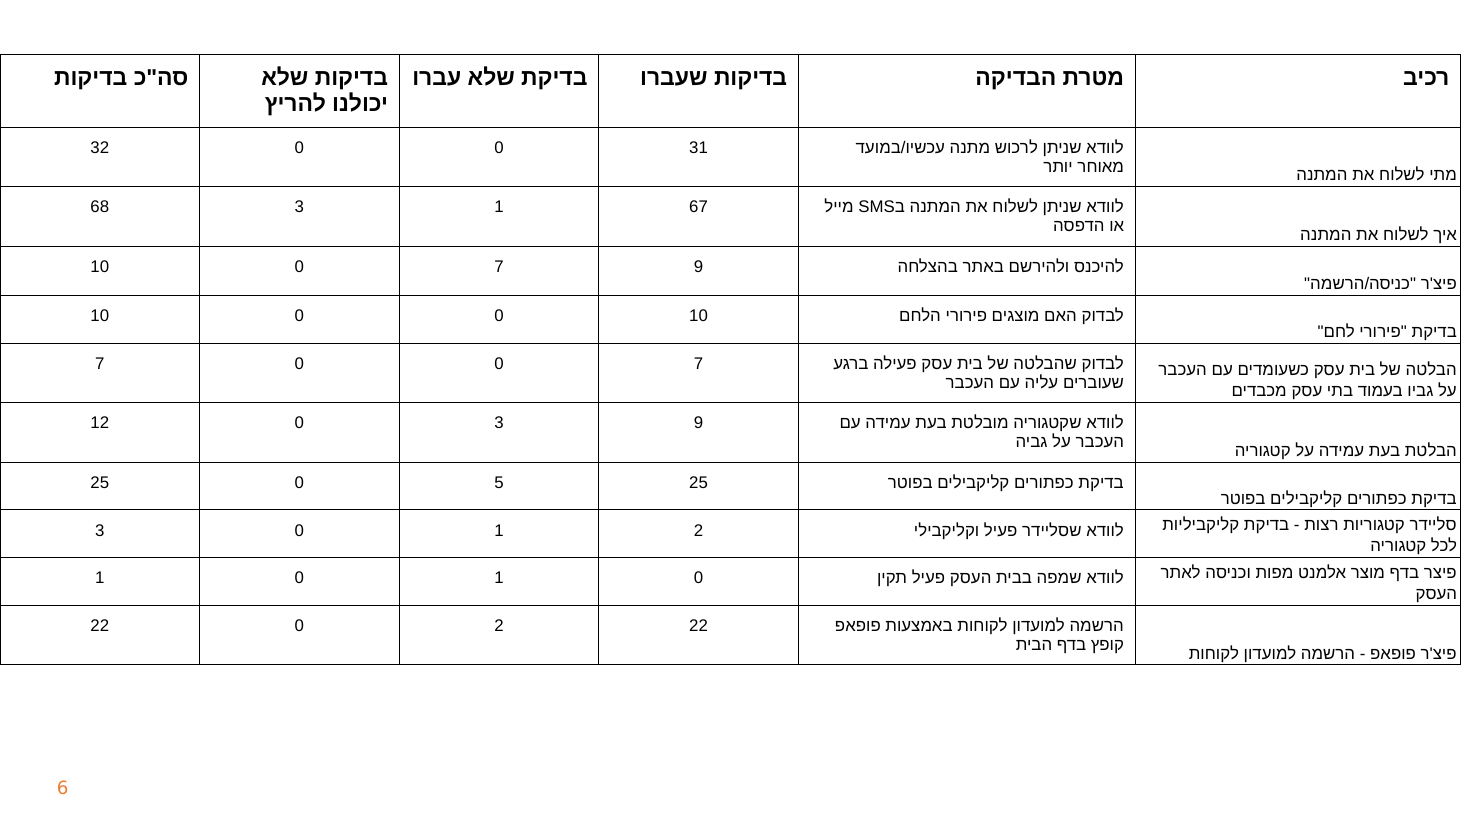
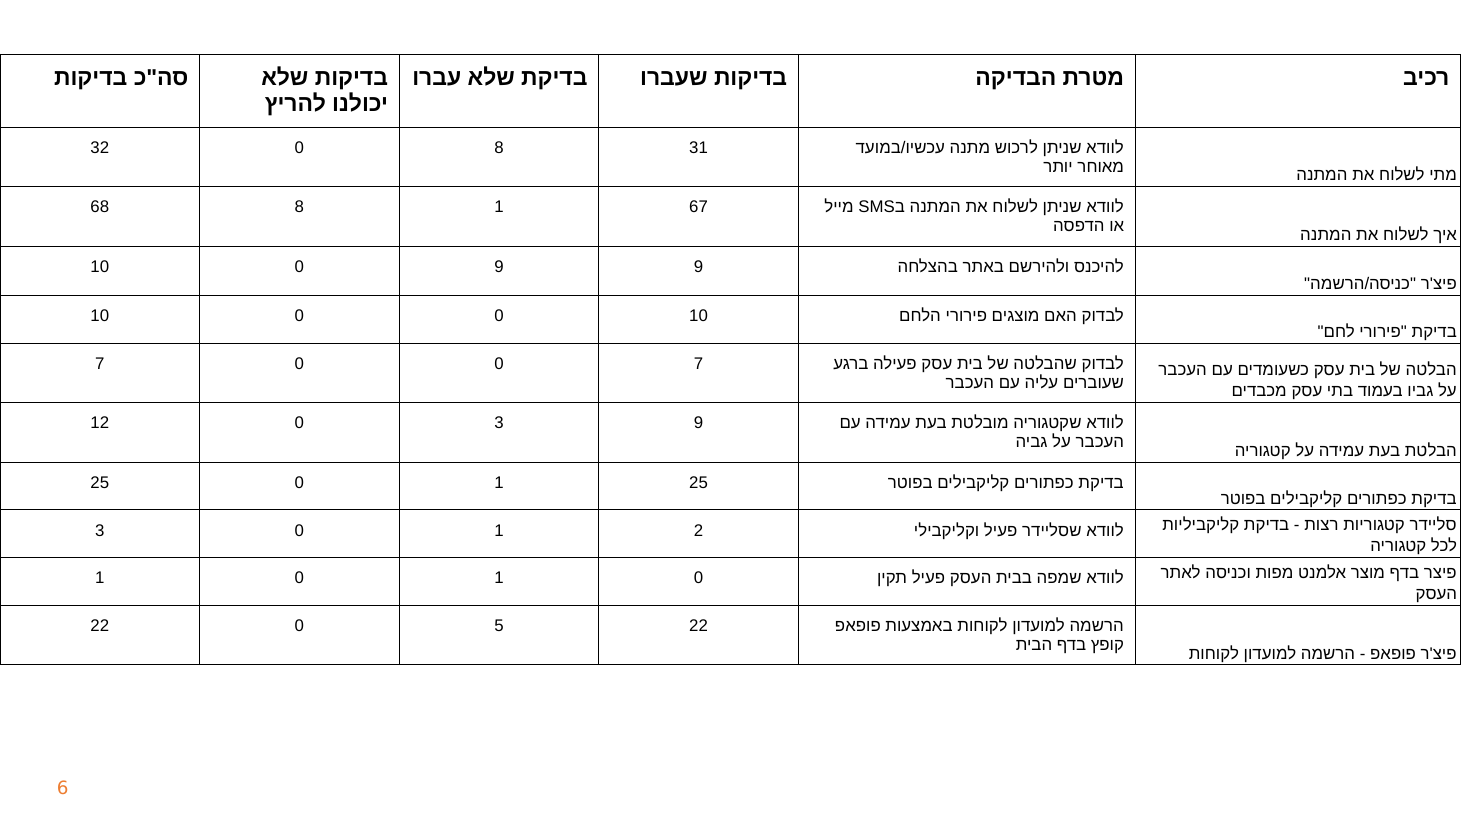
32 0 0: 0 -> 8 (499, 148)
68 3: 3 -> 8 (299, 207)
10 0 7: 7 -> 9 (499, 267)
25 0 5: 5 -> 1 (499, 483)
0 2: 2 -> 5 (499, 626)
